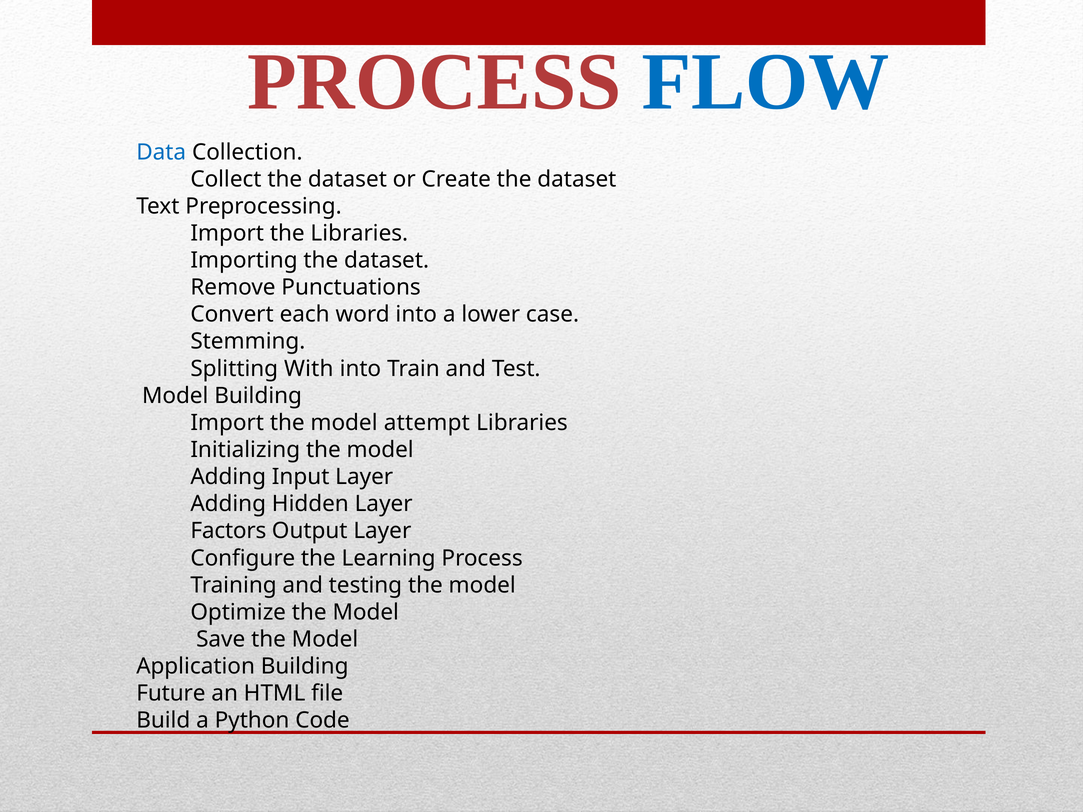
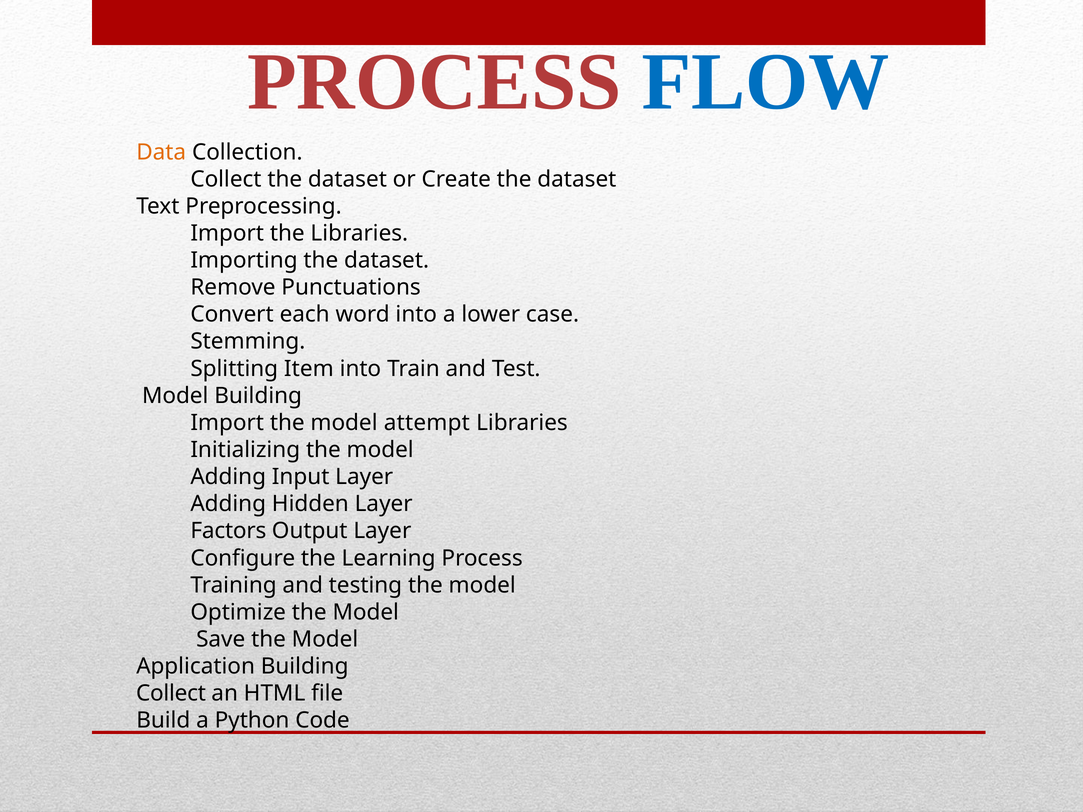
Data colour: blue -> orange (161, 152)
With: With -> Item (309, 369)
Future: Future -> Collect (171, 694)
